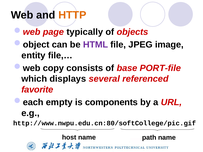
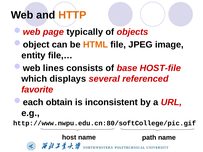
HTML colour: purple -> orange (96, 45)
copy: copy -> lines (53, 68)
PORT-file: PORT-file -> HOST-file (160, 68)
empty: empty -> obtain (59, 102)
components: components -> inconsistent (111, 102)
